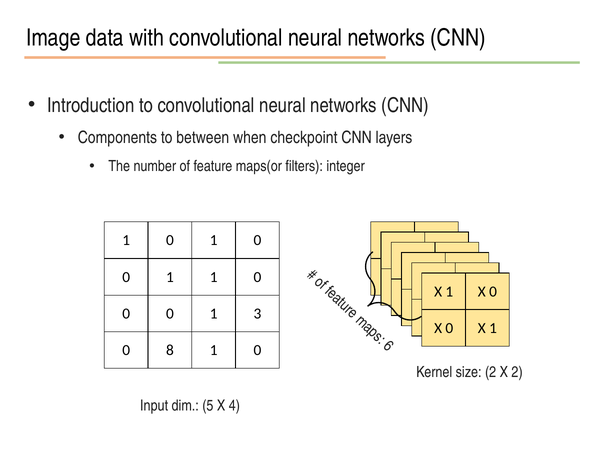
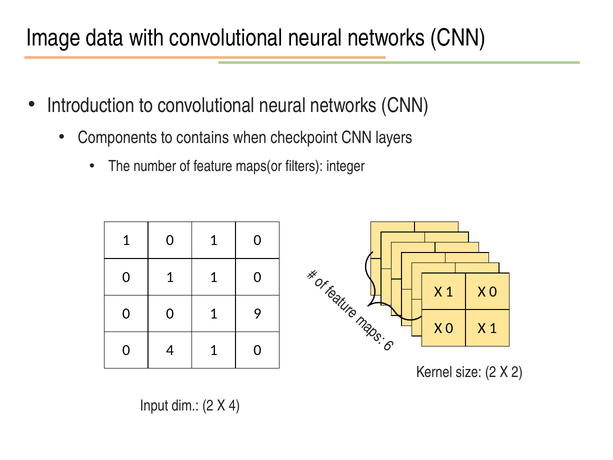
between: between -> contains (203, 138)
3: 3 -> 9 (257, 313)
0 8: 8 -> 4 (170, 350)
dim 5: 5 -> 2 (208, 406)
